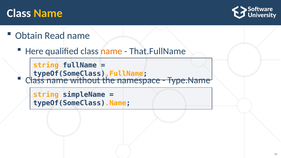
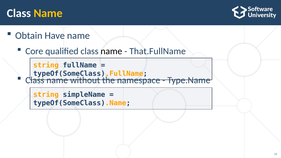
Read: Read -> Have (55, 36)
Here: Here -> Core (34, 51)
name colour: orange -> black (111, 51)
